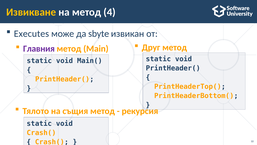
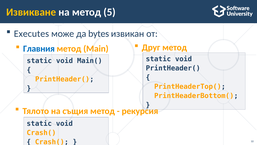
4: 4 -> 5 (110, 12)
sbyte: sbyte -> bytes (99, 34)
Главния colour: purple -> blue (39, 49)
